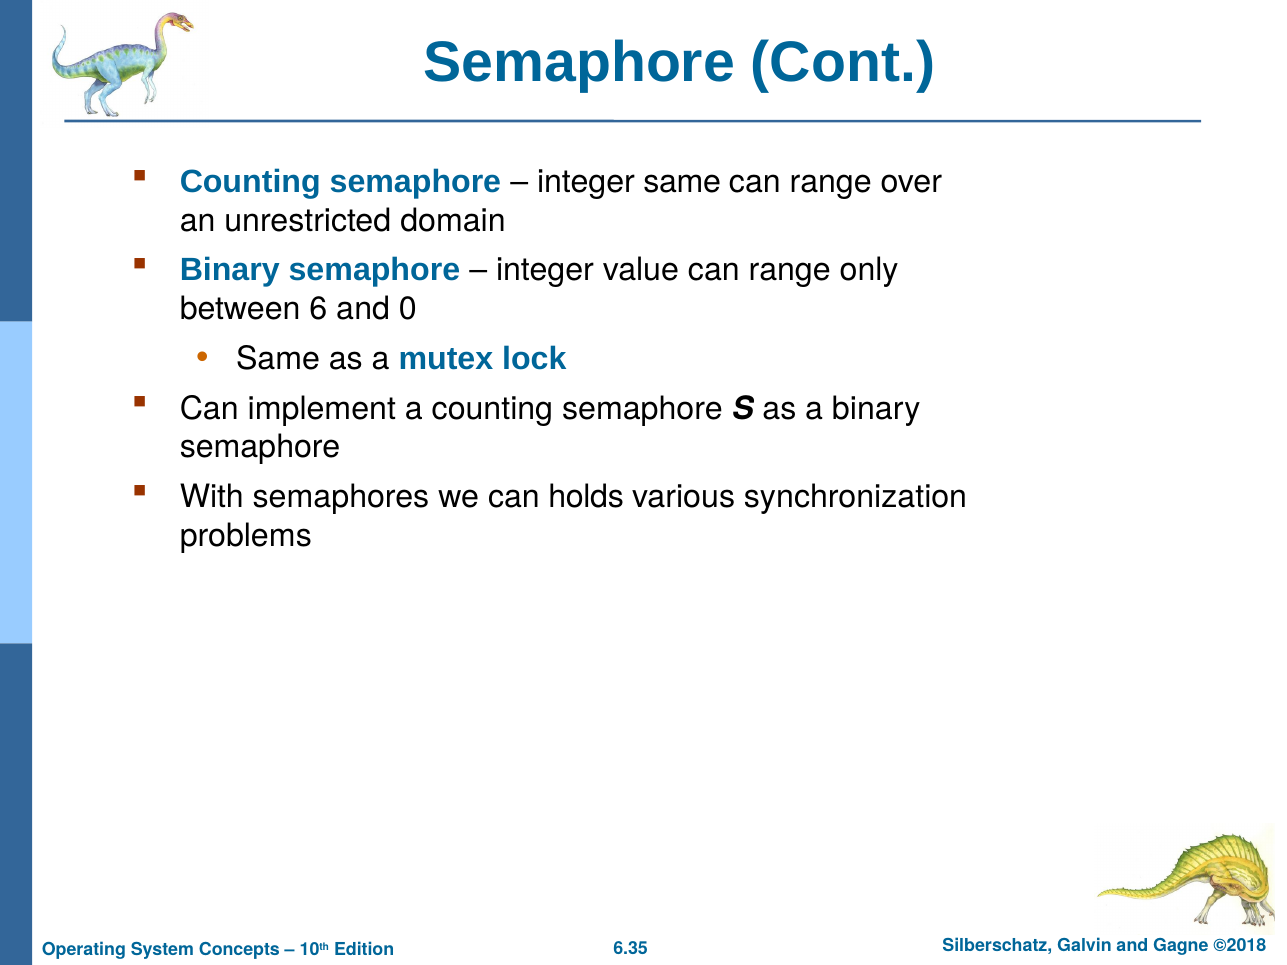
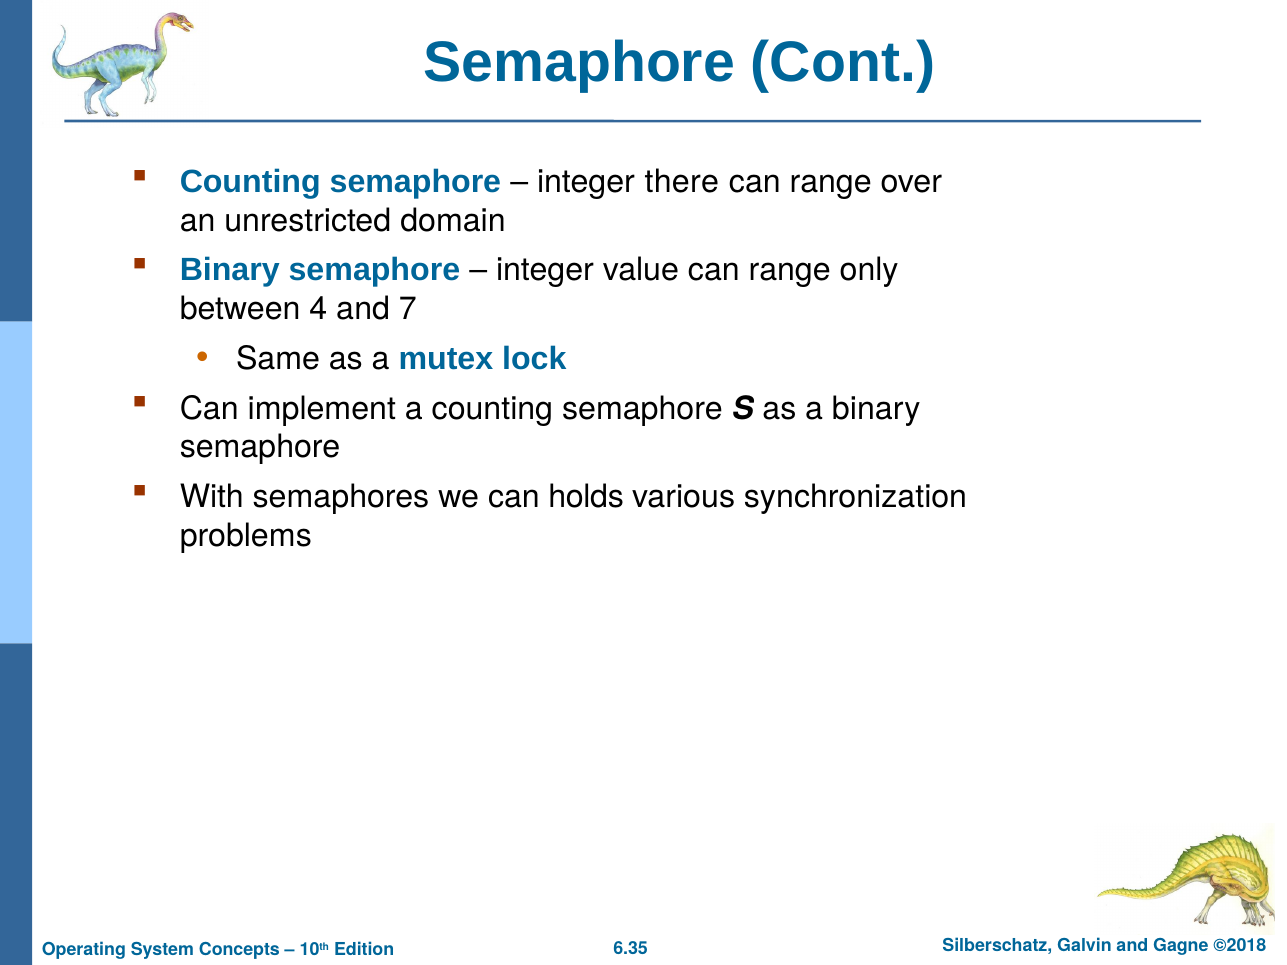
integer same: same -> there (682, 182)
6: 6 -> 4 (318, 309)
0: 0 -> 7 (408, 309)
